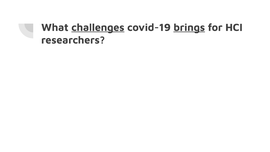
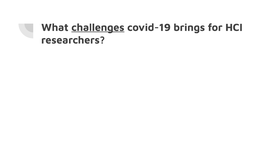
brings underline: present -> none (189, 27)
